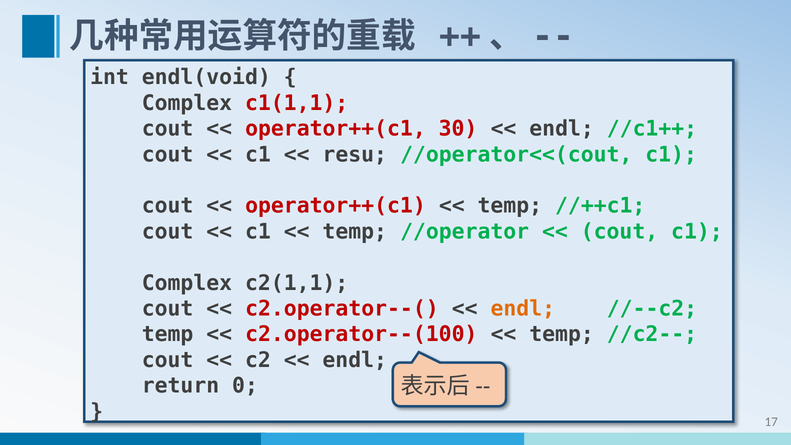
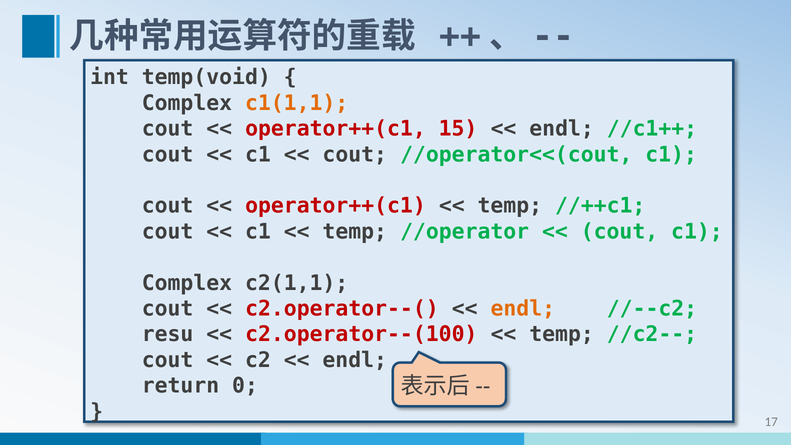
endl(void: endl(void -> temp(void (206, 77)
c1(1,1 colour: red -> orange (297, 103)
30: 30 -> 15 (458, 129)
resu: resu -> cout (355, 155)
temp: temp -> resu (168, 334)
